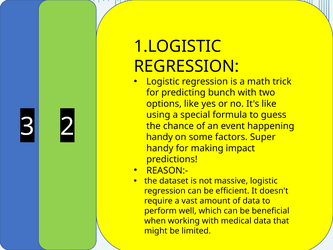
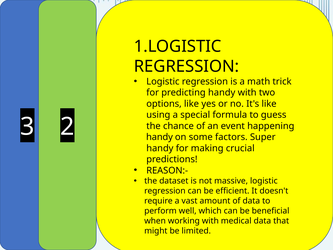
predicting bunch: bunch -> handy (222, 93)
impact: impact -> crucial (240, 148)
